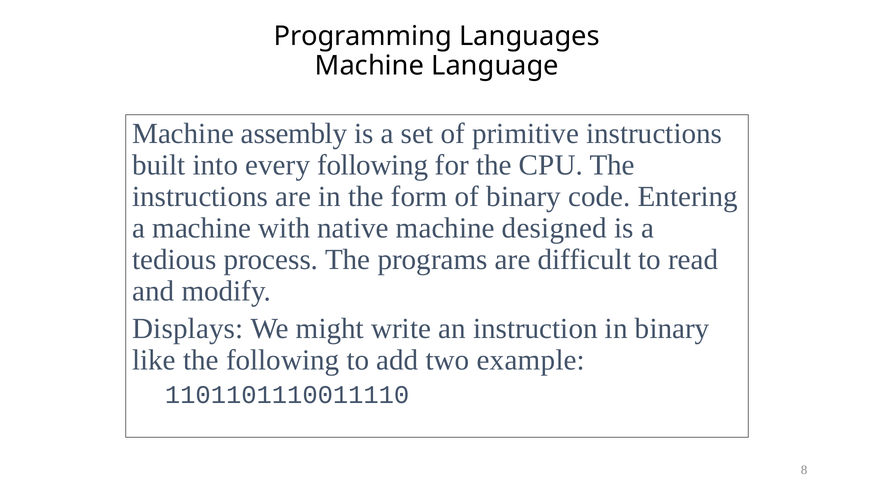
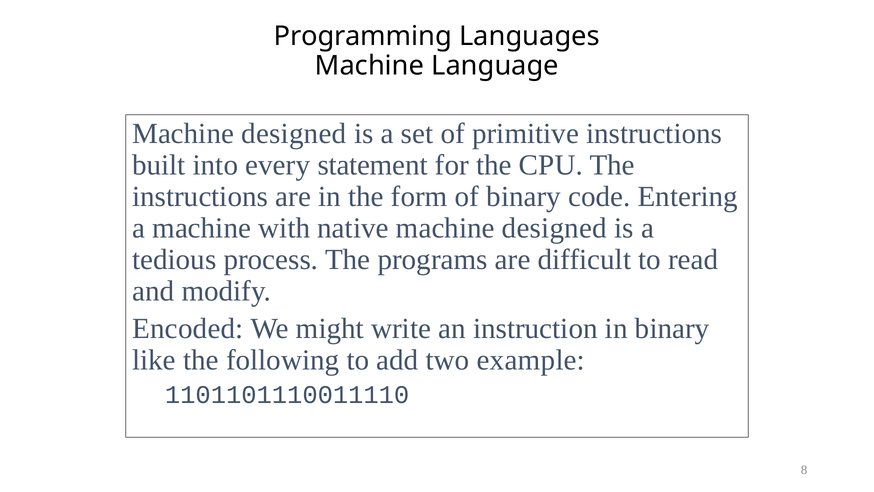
assembly: assembly -> designed (294, 134)
every following: following -> statement (373, 165)
Displays: Displays -> Encoded (188, 328)
